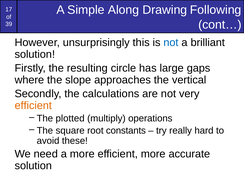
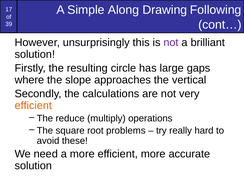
not colour: blue -> purple (171, 43)
plotted: plotted -> reduce (70, 118)
constants: constants -> problems (126, 131)
